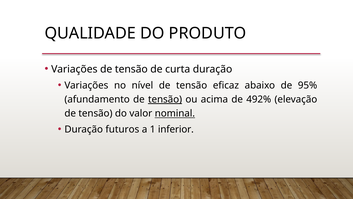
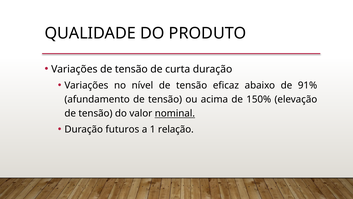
95%: 95% -> 91% (308, 85)
tensão underline: present -> none (165, 99)
492%: 492% -> 150% (259, 99)
inferior: inferior -> relação (176, 129)
